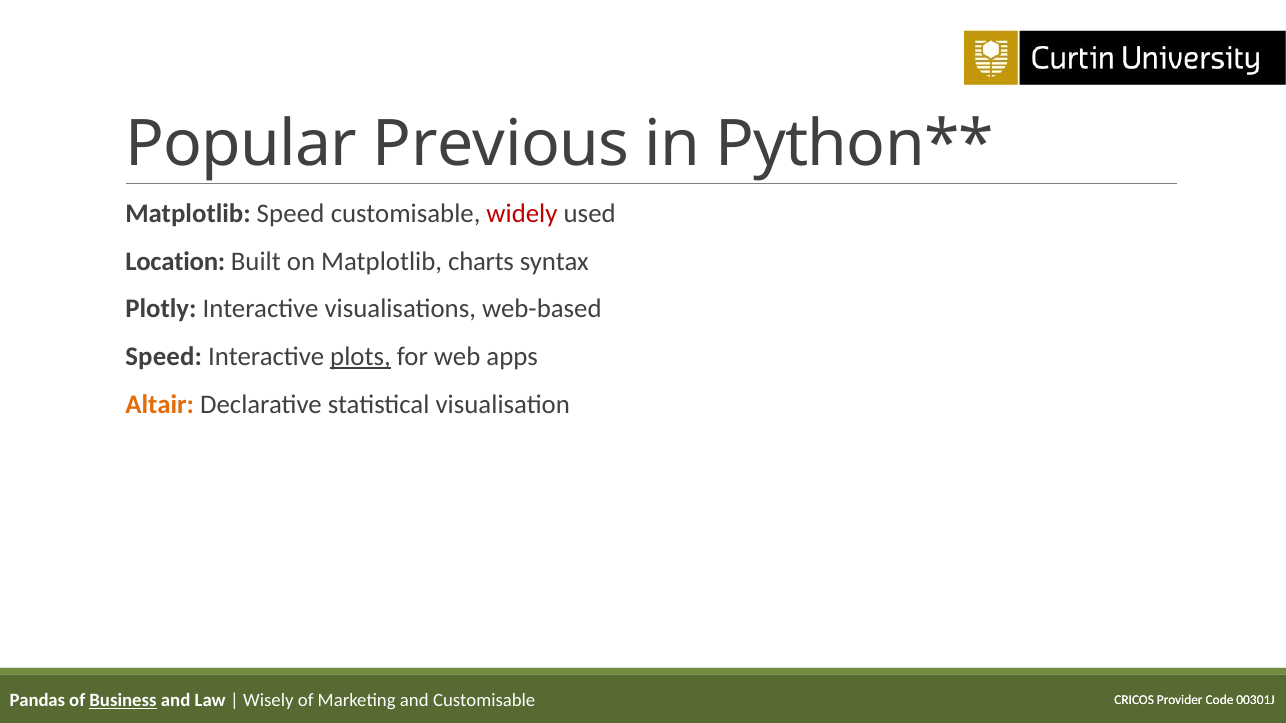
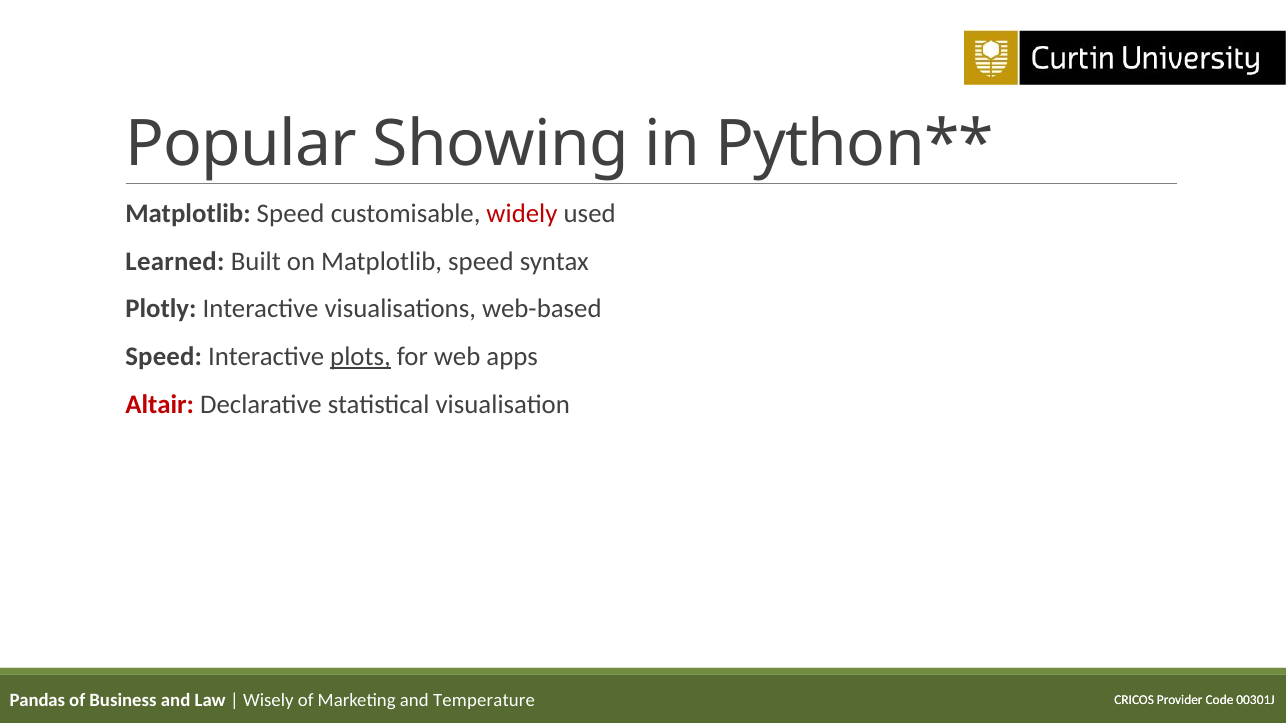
Previous: Previous -> Showing (501, 144)
Location: Location -> Learned (175, 262)
on Matplotlib charts: charts -> speed (481, 262)
Altair colour: orange -> red (160, 405)
Business underline: present -> none (123, 701)
and Customisable: Customisable -> Temperature (484, 701)
